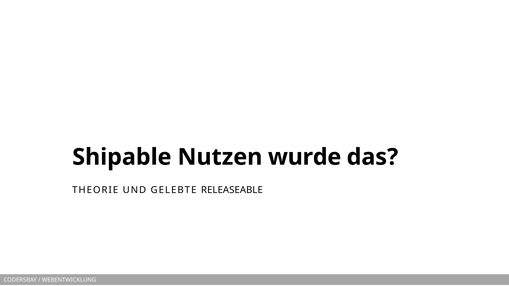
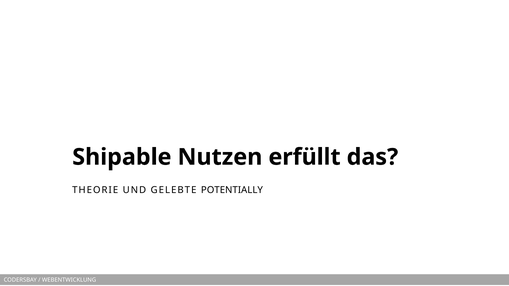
wurde: wurde -> erfüllt (305, 157)
RELEASEABLE: RELEASEABLE -> POTENTIALLY (232, 190)
